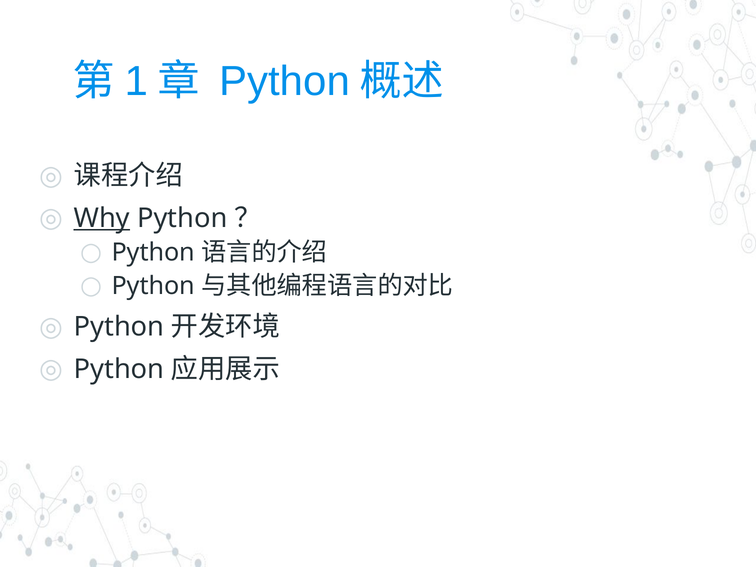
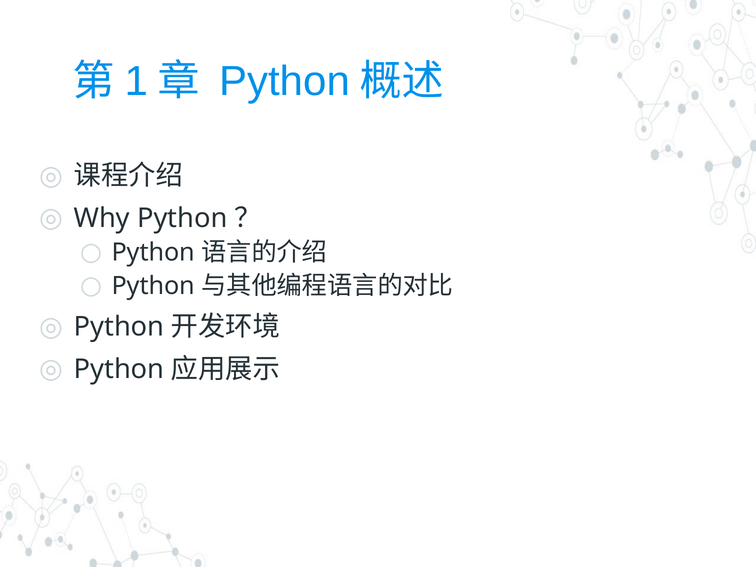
Why underline: present -> none (102, 218)
